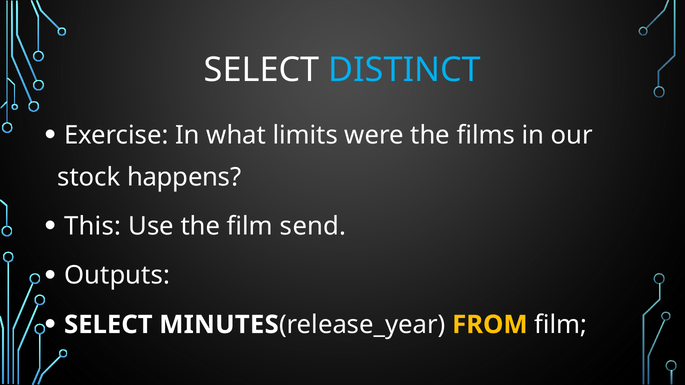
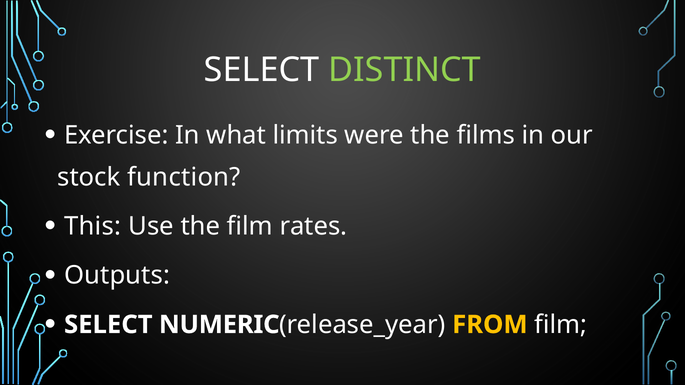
DISTINCT colour: light blue -> light green (404, 70)
happens: happens -> function (184, 177)
send: send -> rates (313, 227)
MINUTES: MINUTES -> NUMERIC (219, 325)
